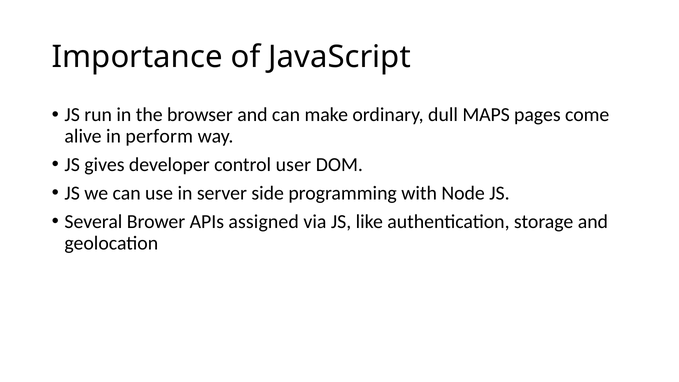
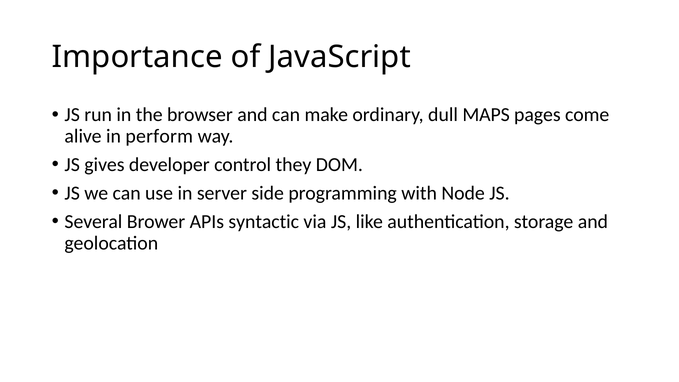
user: user -> they (293, 165)
assigned: assigned -> syntactic (264, 222)
